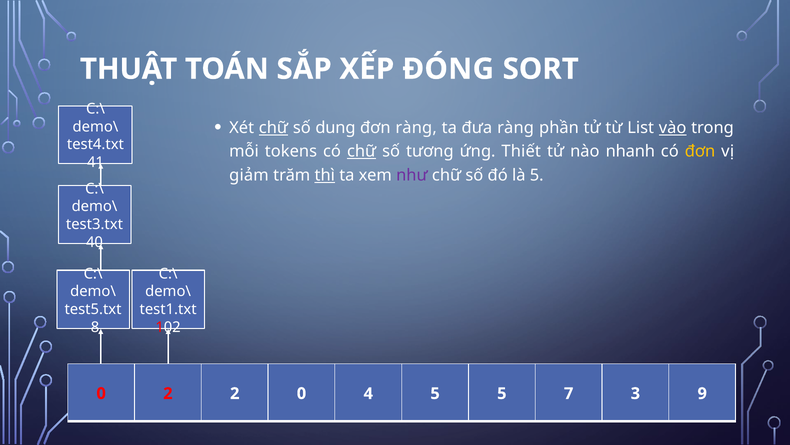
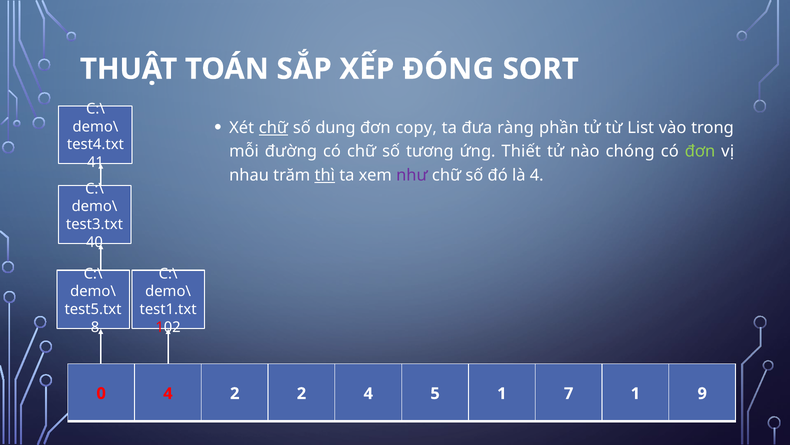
đơn ràng: ràng -> copy (416, 128)
vào underline: present -> none (673, 128)
tokens: tokens -> đường (291, 151)
chữ underline: present -> none (362, 151)
nhanh: nhanh -> chóng (630, 151)
đơn colour: yellow -> light green (700, 151)
giảm: giảm -> nhau (249, 175)
là 5: 5 -> 4 (537, 175)
0 2: 2 -> 4 (168, 393)
2 0: 0 -> 2 (301, 393)
5 5: 5 -> 1 (502, 393)
7 3: 3 -> 1 (635, 393)
